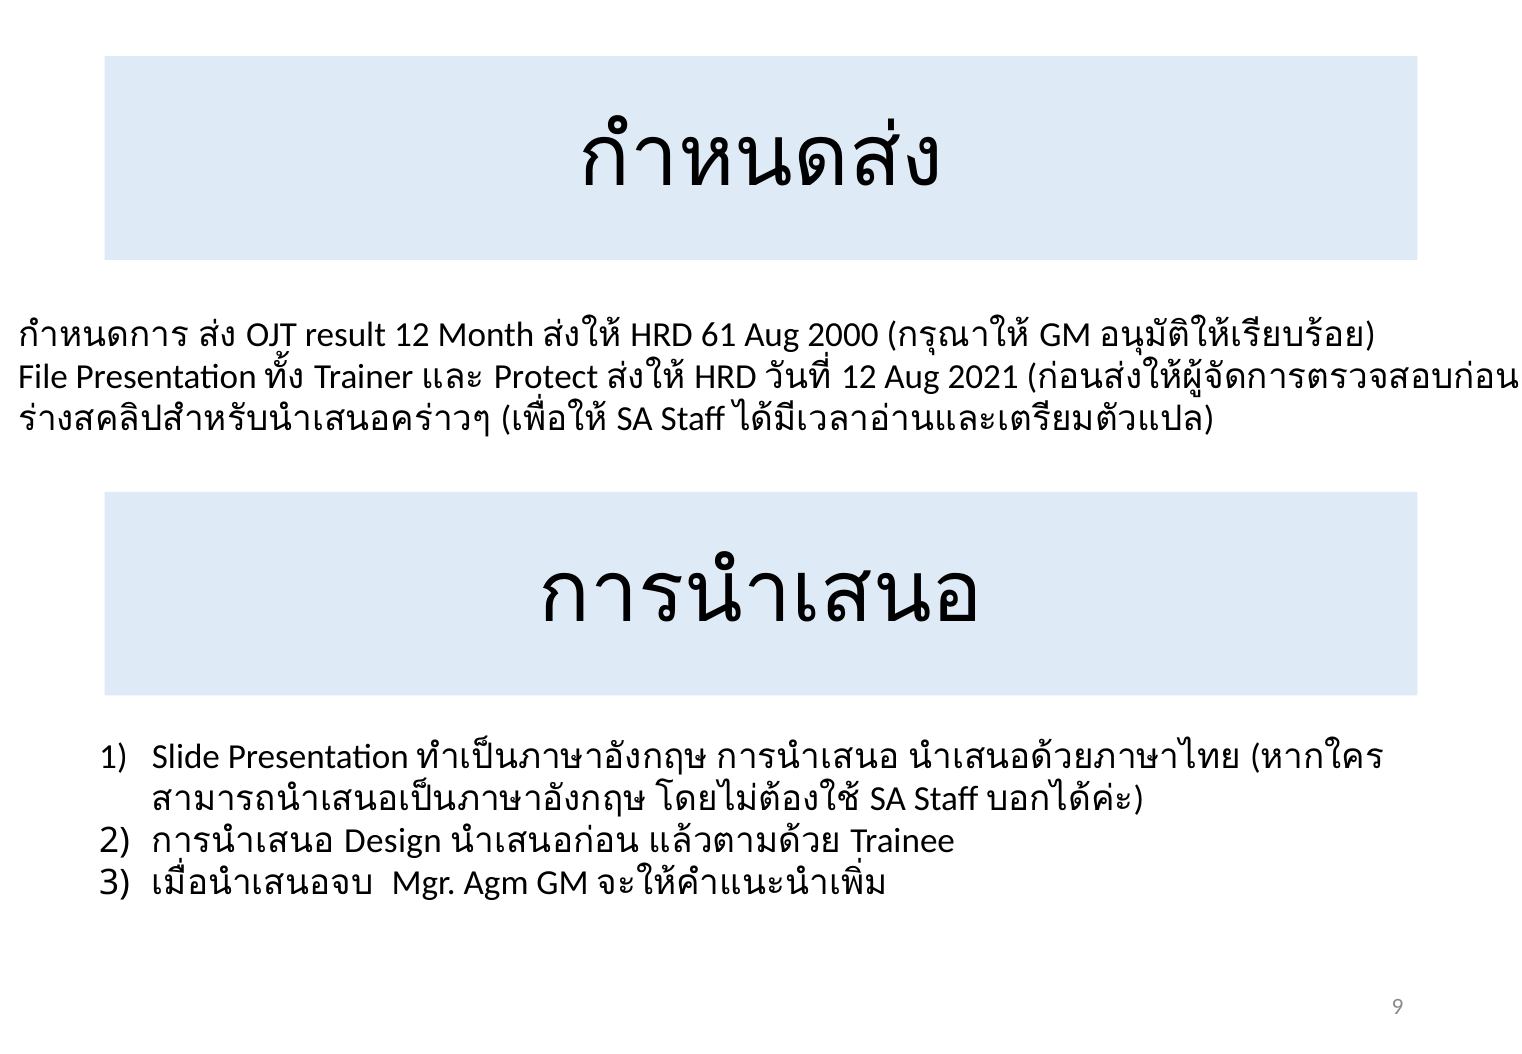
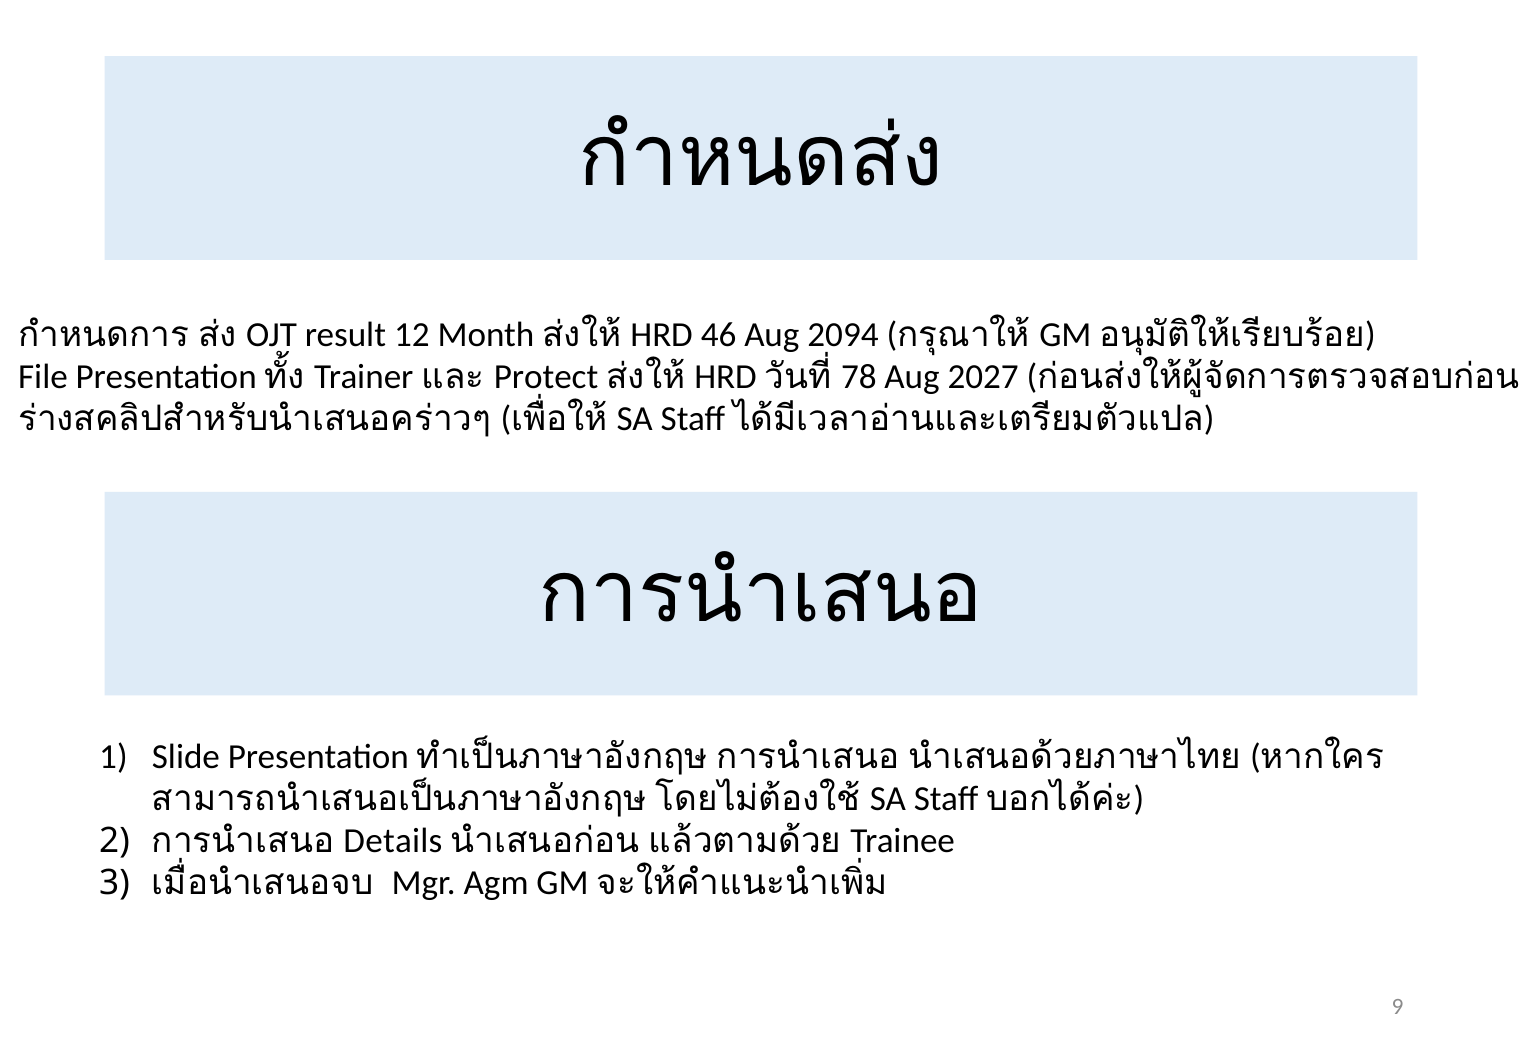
61: 61 -> 46 (719, 335)
2000: 2000 -> 2094 (843, 335)
12: 12 -> 78 (859, 377)
2021: 2021 -> 2027 (983, 377)
Design: Design -> Details (393, 841)
